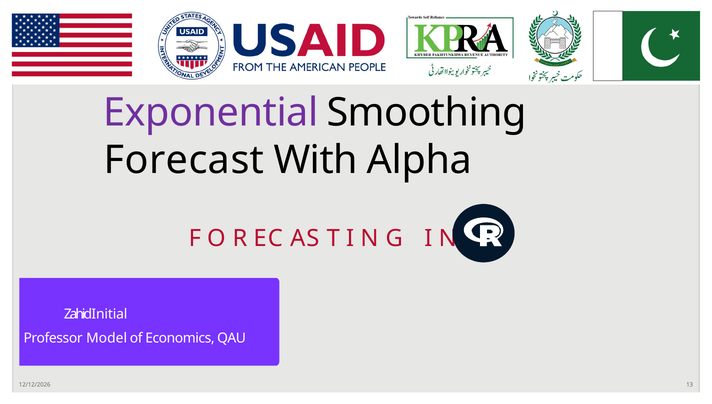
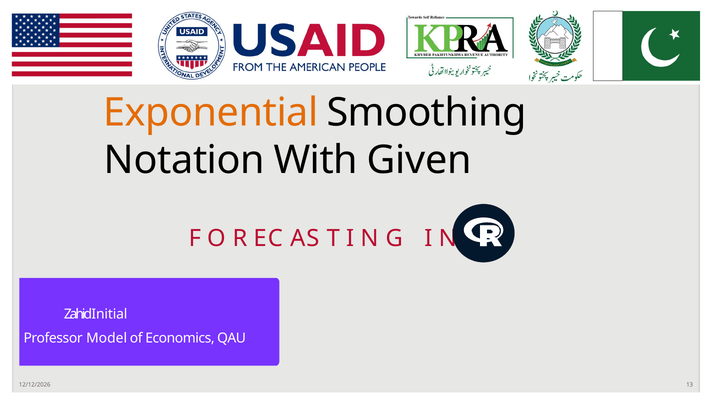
Exponential colour: purple -> orange (211, 112)
Forecast: Forecast -> Notation (184, 160)
Alpha: Alpha -> Given (419, 160)
